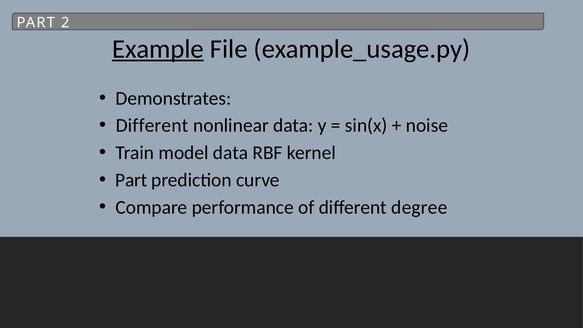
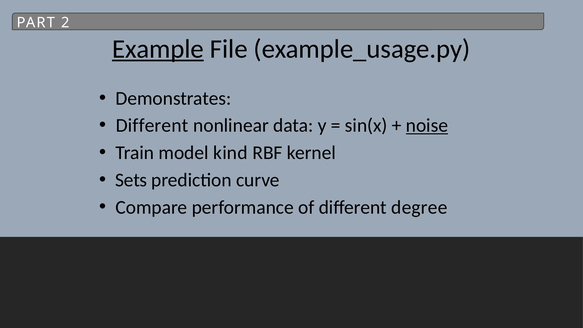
noise underline: none -> present (427, 126)
model data: data -> kind (230, 153)
Part: Part -> Sets (131, 180)
